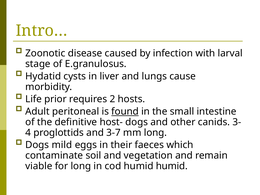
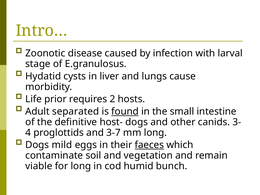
peritoneal: peritoneal -> separated (76, 112)
faeces underline: none -> present (149, 145)
humid humid: humid -> bunch (172, 166)
